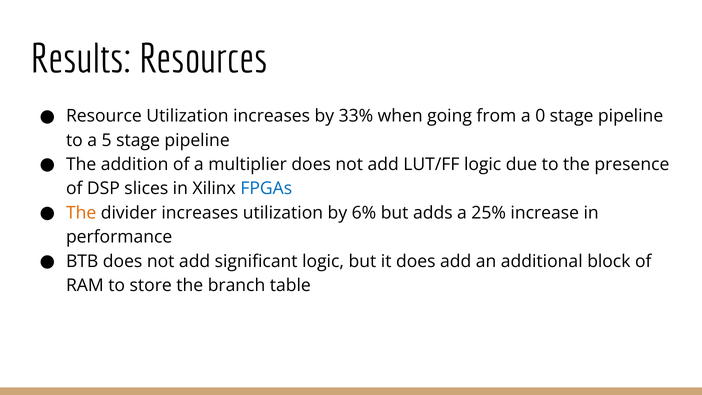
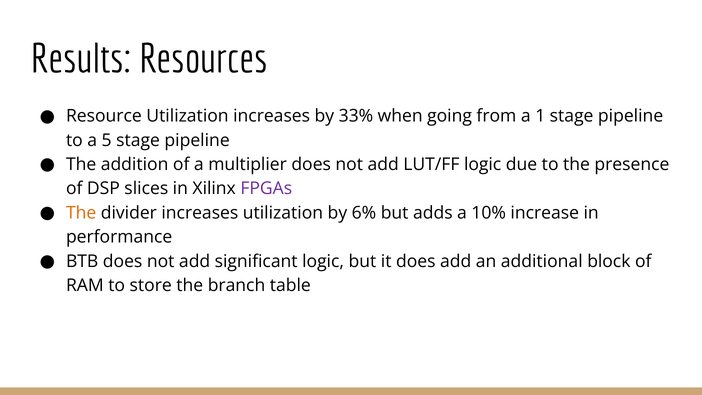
0: 0 -> 1 (540, 116)
FPGAs colour: blue -> purple (266, 189)
25%: 25% -> 10% (489, 213)
